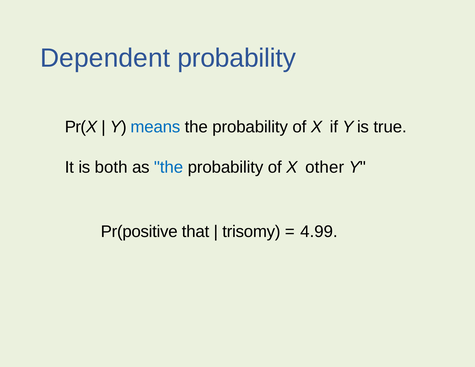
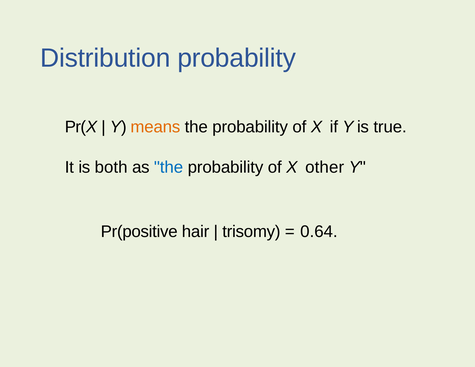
Dependent: Dependent -> Distribution (105, 58)
means colour: blue -> orange (155, 127)
that: that -> hair (196, 232)
4.99: 4.99 -> 0.64 (319, 232)
